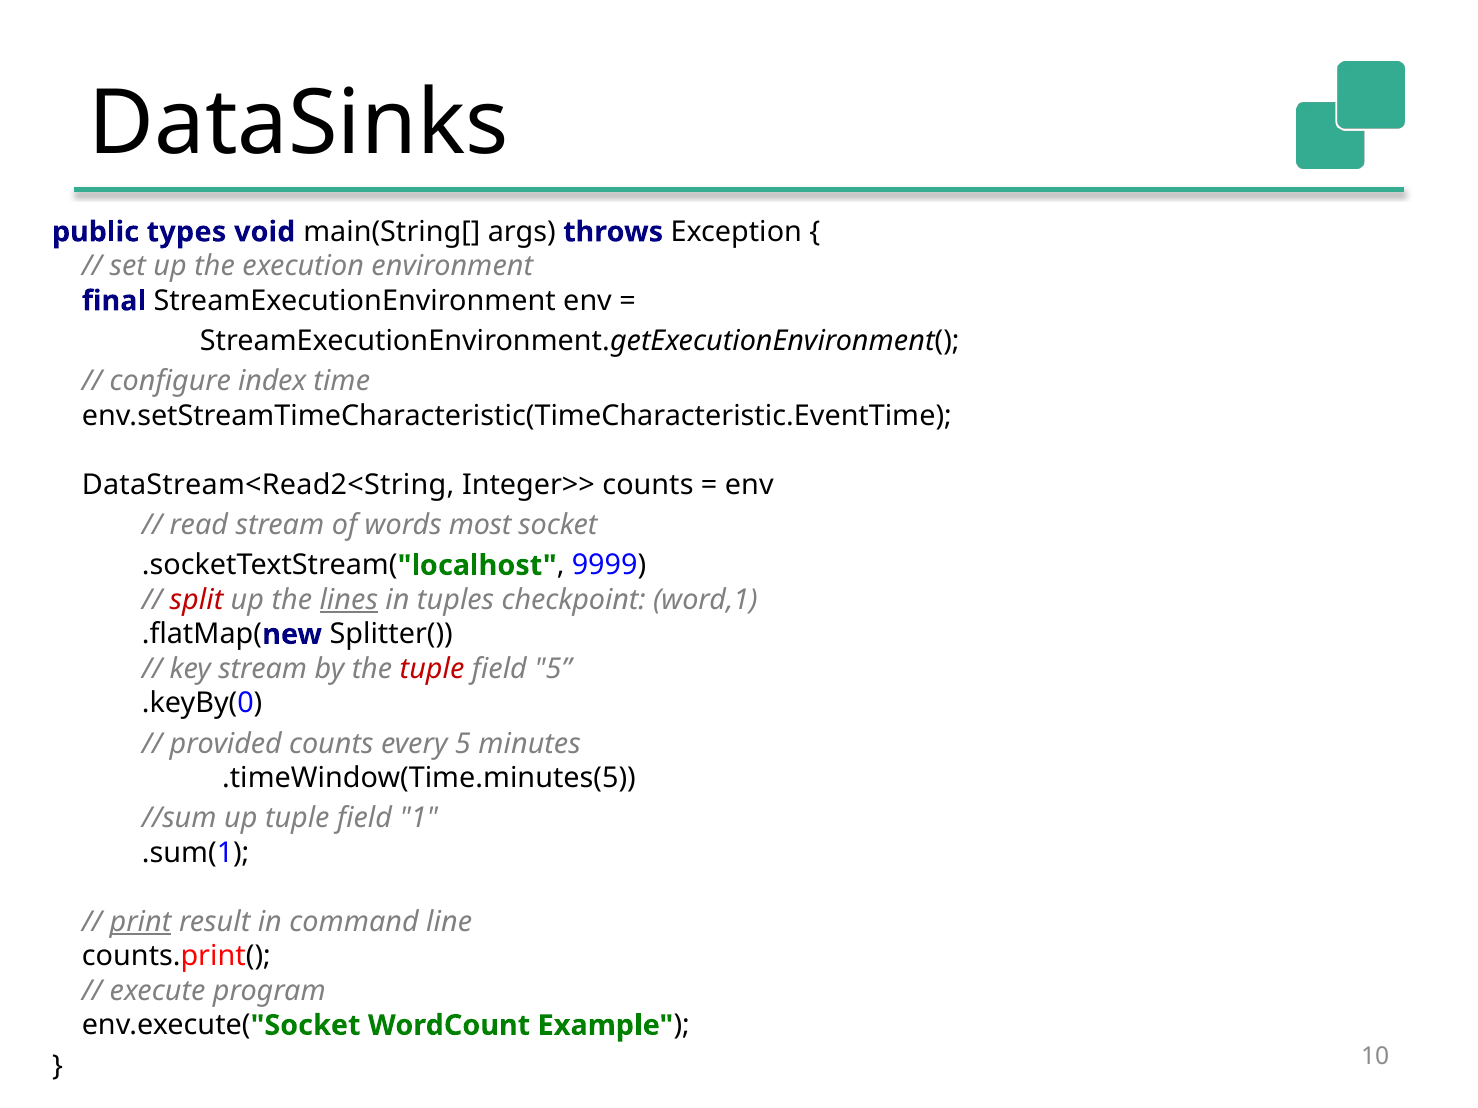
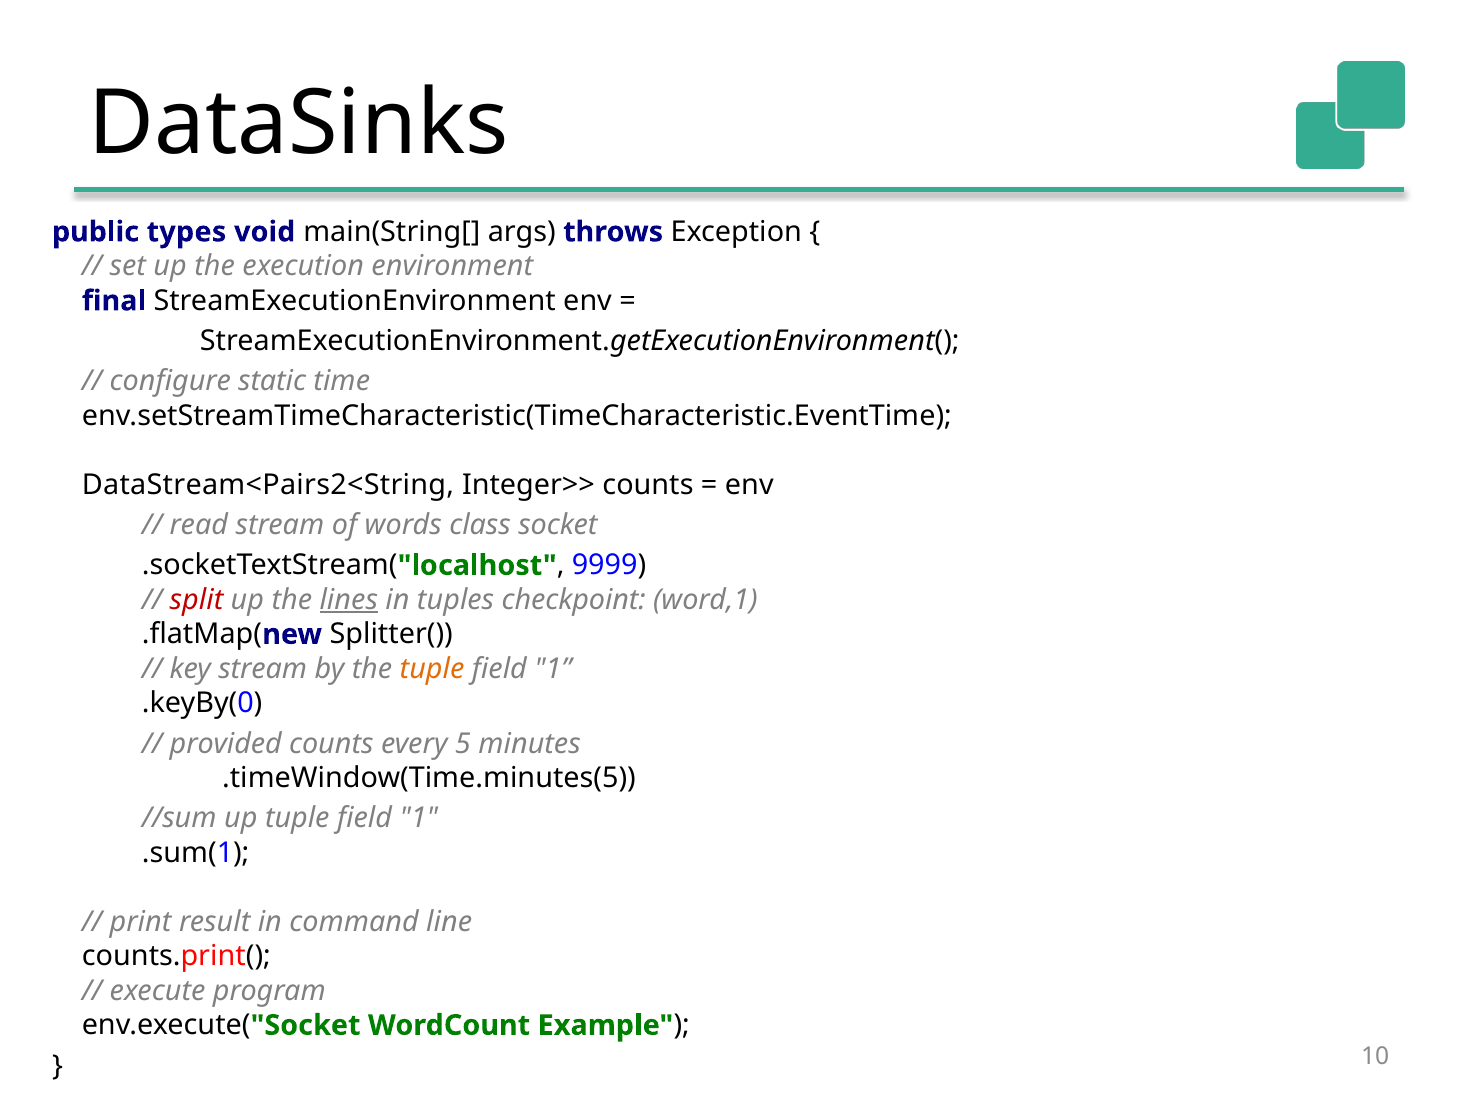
index: index -> static (272, 382)
DataStream<Read2<String: DataStream<Read2<String -> DataStream<Pairs2<String (268, 485)
most: most -> class (480, 525)
tuple colour: red -> orange (432, 669)
5: 5 -> 1 (553, 669)
print underline: present -> none (141, 922)
